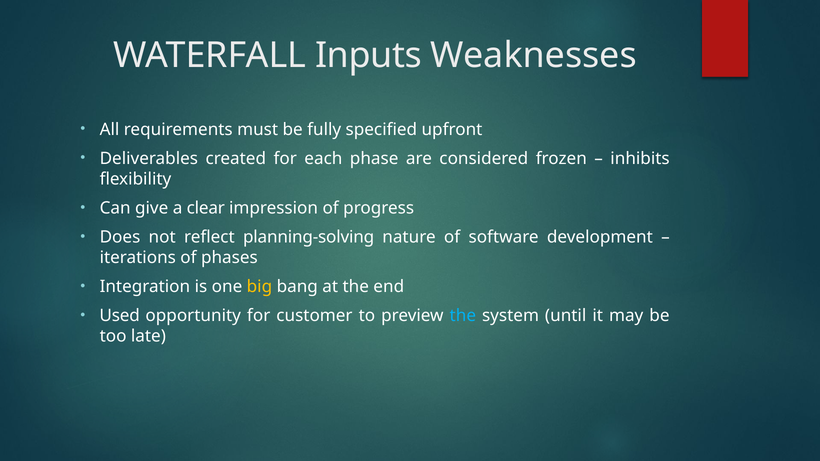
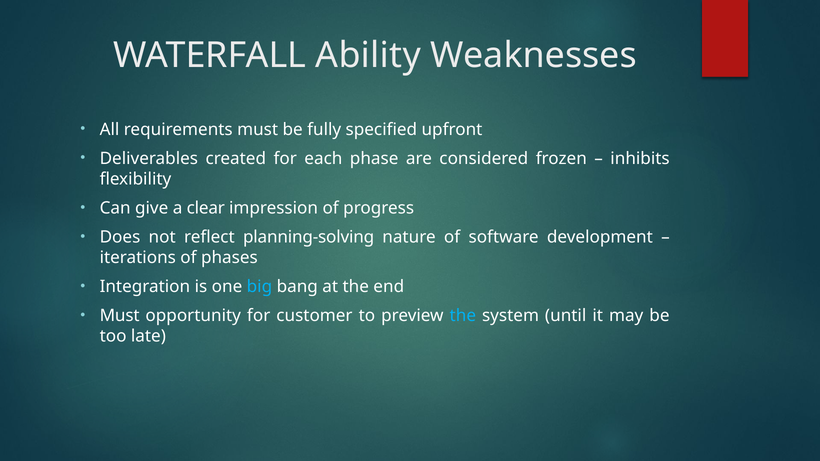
Inputs: Inputs -> Ability (368, 56)
big colour: yellow -> light blue (259, 287)
Used: Used -> Must (120, 316)
